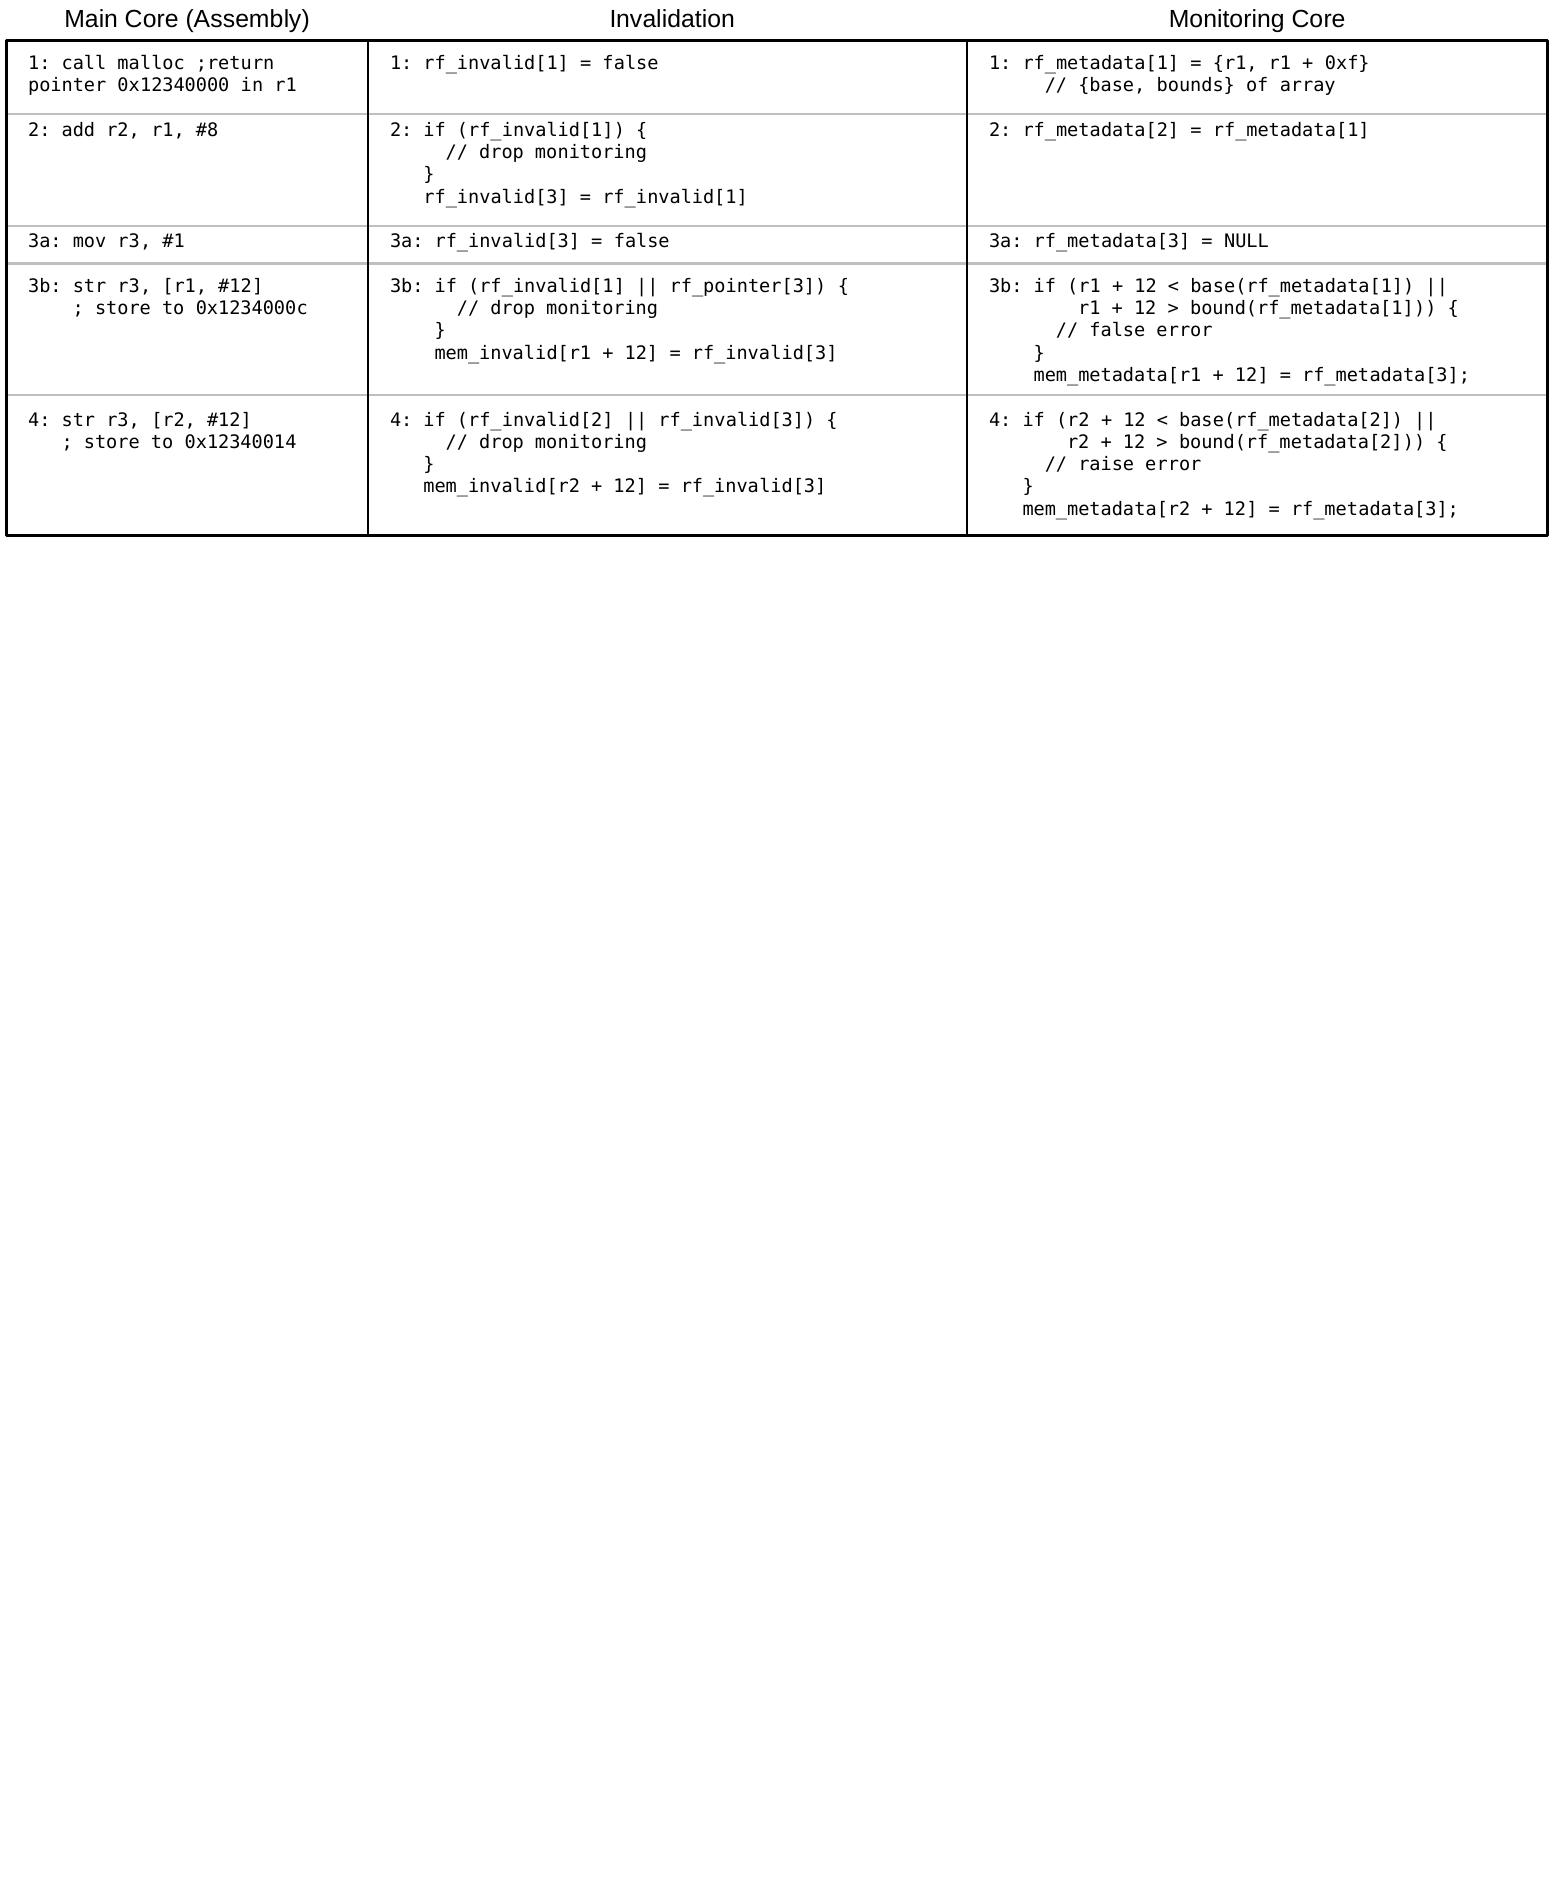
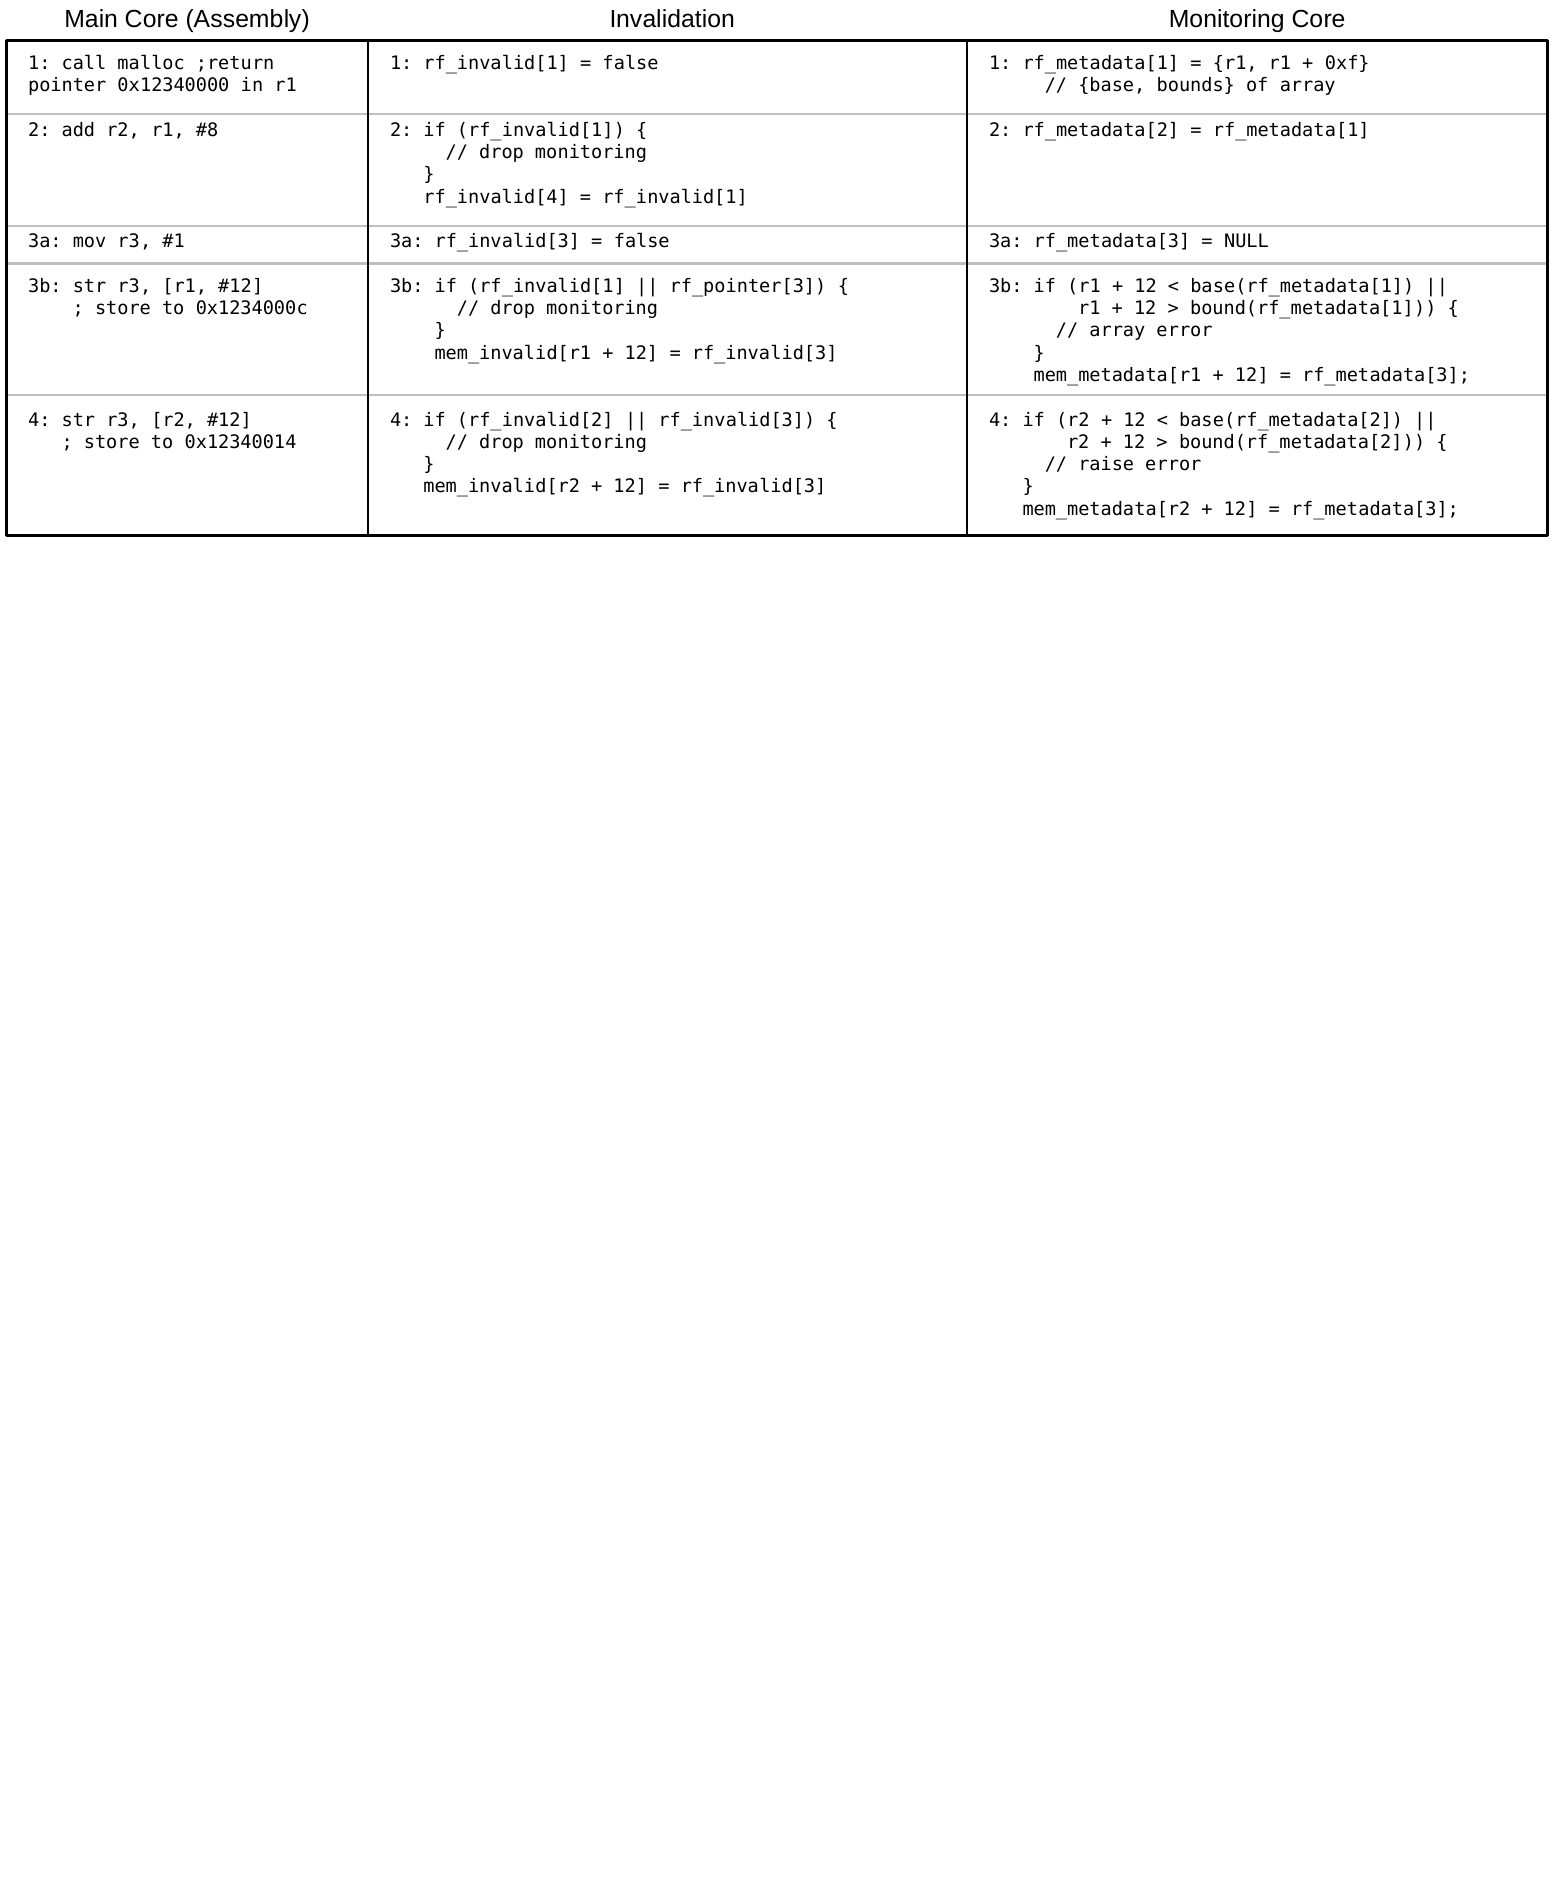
rf_invalid[3: rf_invalid[3 -> rf_invalid[4 (496, 197)
false: false -> array (1117, 331)
